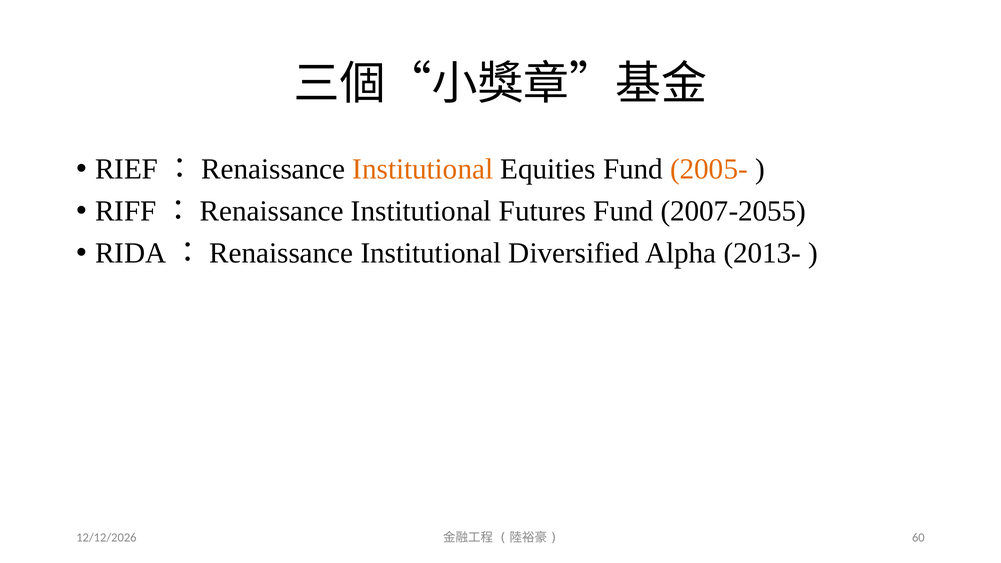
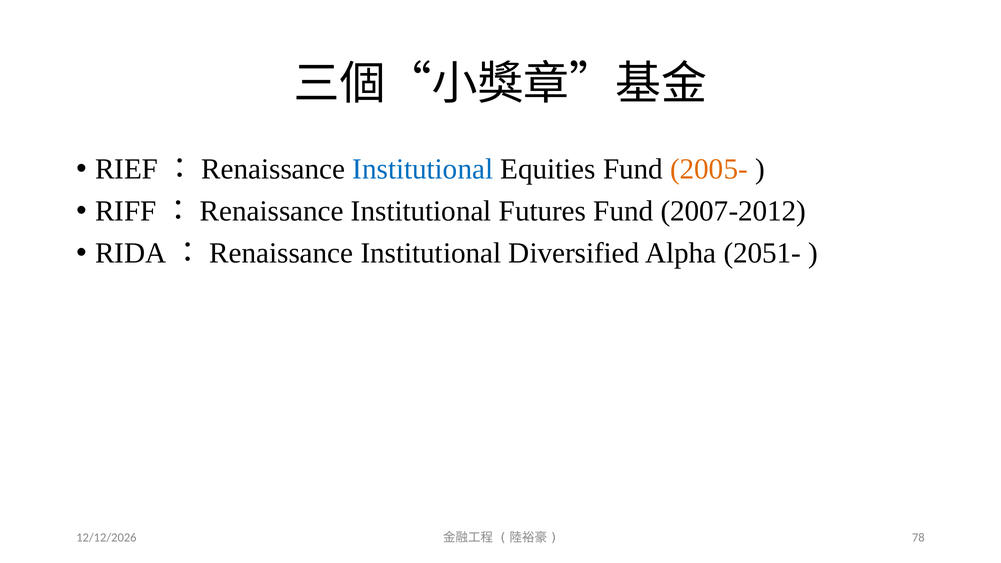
Institutional colour: orange -> blue (423, 169)
2007-2055: 2007-2055 -> 2007-2012 (733, 211)
2013-: 2013- -> 2051- (762, 253)
60: 60 -> 78 (918, 538)
